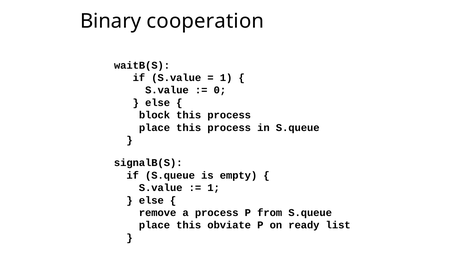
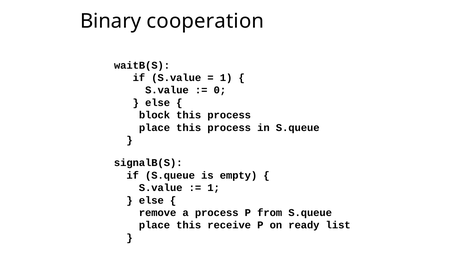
obviate: obviate -> receive (229, 226)
